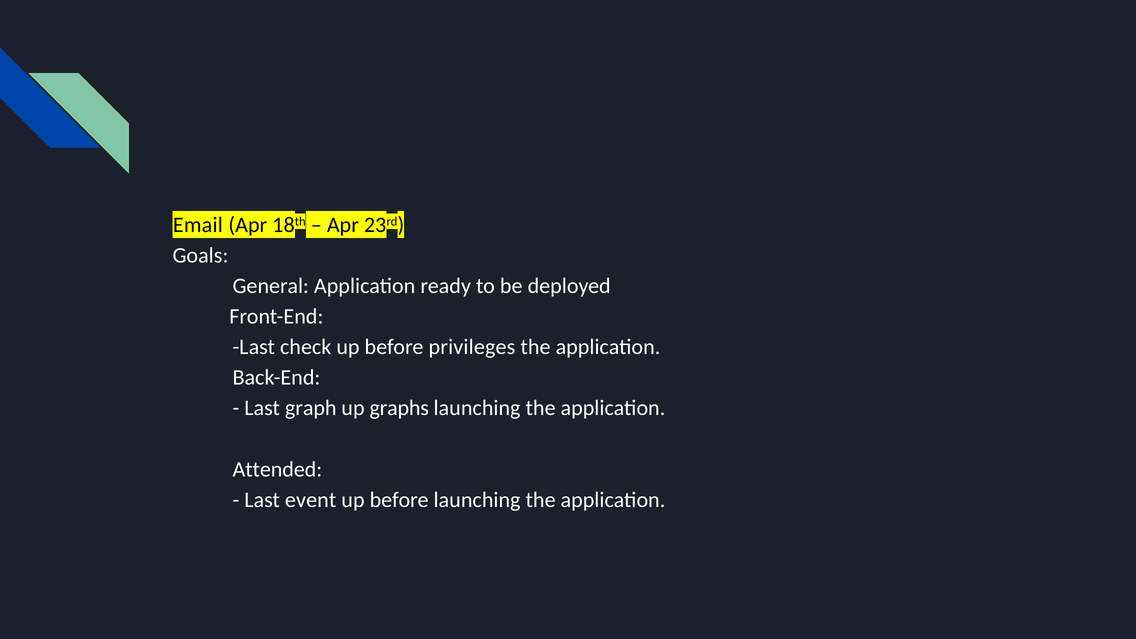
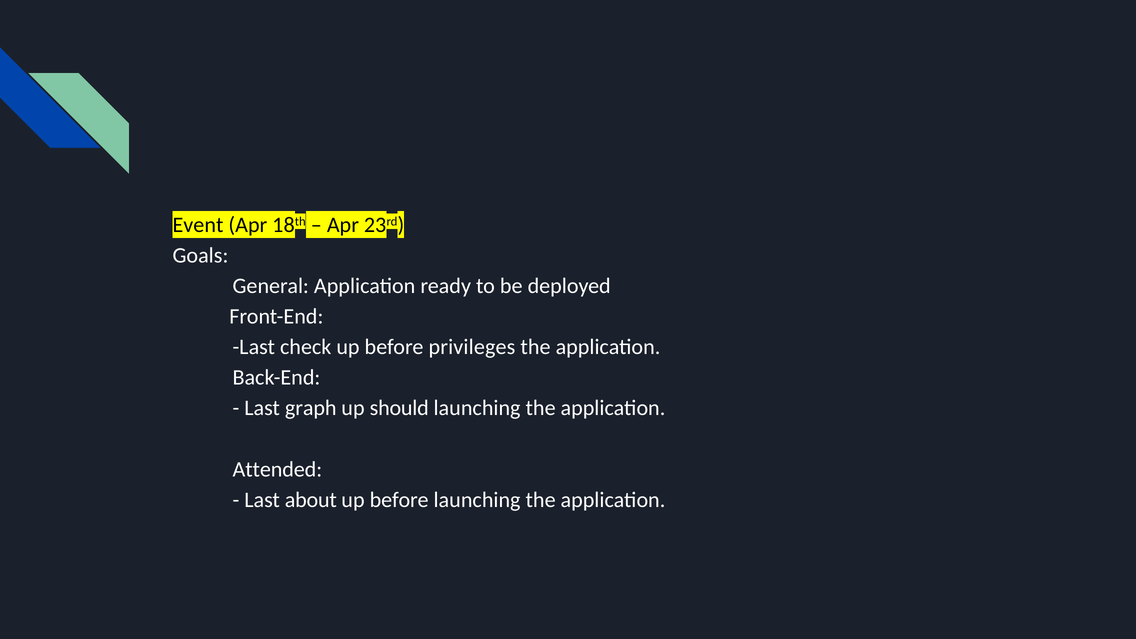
Email: Email -> Event (198, 225)
graphs: graphs -> should (399, 408)
event: event -> about (311, 500)
